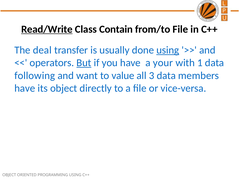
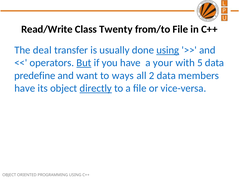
Read/Write underline: present -> none (47, 29)
Contain: Contain -> Twenty (116, 29)
1: 1 -> 5 (200, 63)
following: following -> predefine (35, 76)
value: value -> ways (123, 76)
3: 3 -> 2 (152, 76)
directly underline: none -> present (96, 88)
